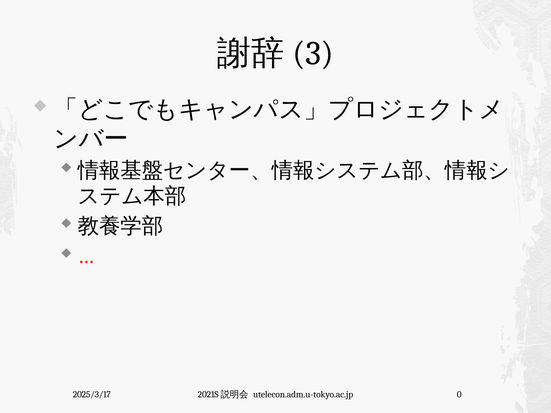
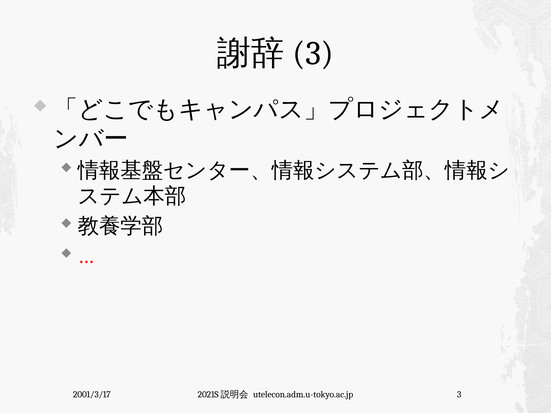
2025/3/17: 2025/3/17 -> 2001/3/17 (92, 395)
utelecon.adm.u-tokyo.ac.jp 0: 0 -> 3 (459, 395)
